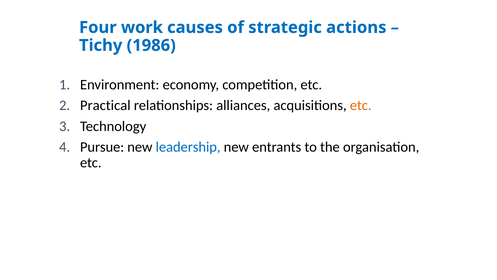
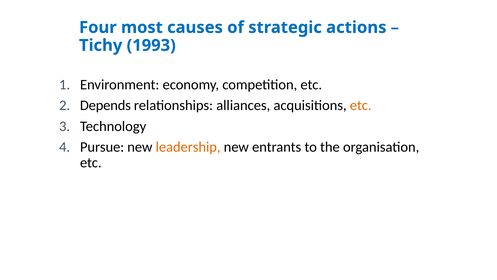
work: work -> most (142, 27)
1986: 1986 -> 1993 (151, 45)
Practical: Practical -> Depends (105, 105)
leadership colour: blue -> orange (188, 147)
